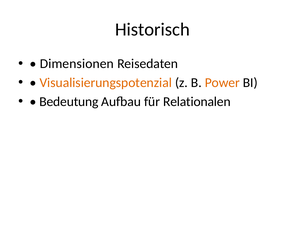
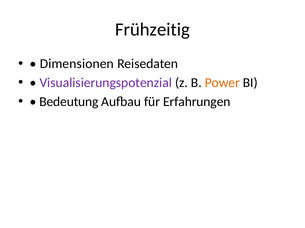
Historisch: Historisch -> Frühzeitig (152, 30)
Visualisierungspotenzial colour: orange -> purple (106, 83)
Relationalen: Relationalen -> Erfahrungen (197, 102)
